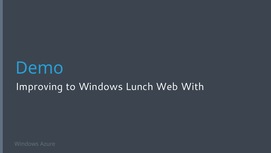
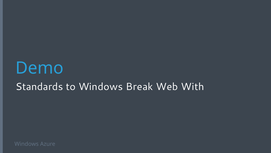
Improving: Improving -> Standards (39, 87)
Lunch: Lunch -> Break (139, 87)
